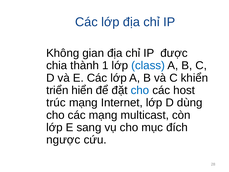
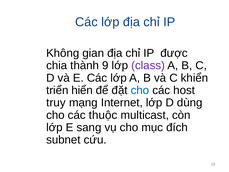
1: 1 -> 9 (105, 65)
class colour: blue -> purple (148, 65)
trúc: trúc -> truy (56, 103)
các mạng: mạng -> thuộc (103, 115)
ngược: ngược -> subnet (63, 140)
